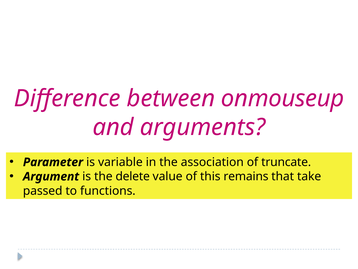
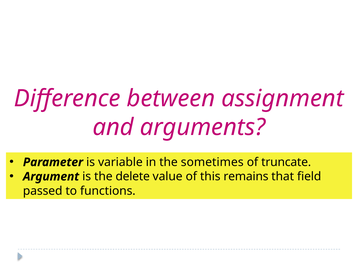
onmouseup: onmouseup -> assignment (283, 98)
association: association -> sometimes (212, 162)
take: take -> field (309, 176)
